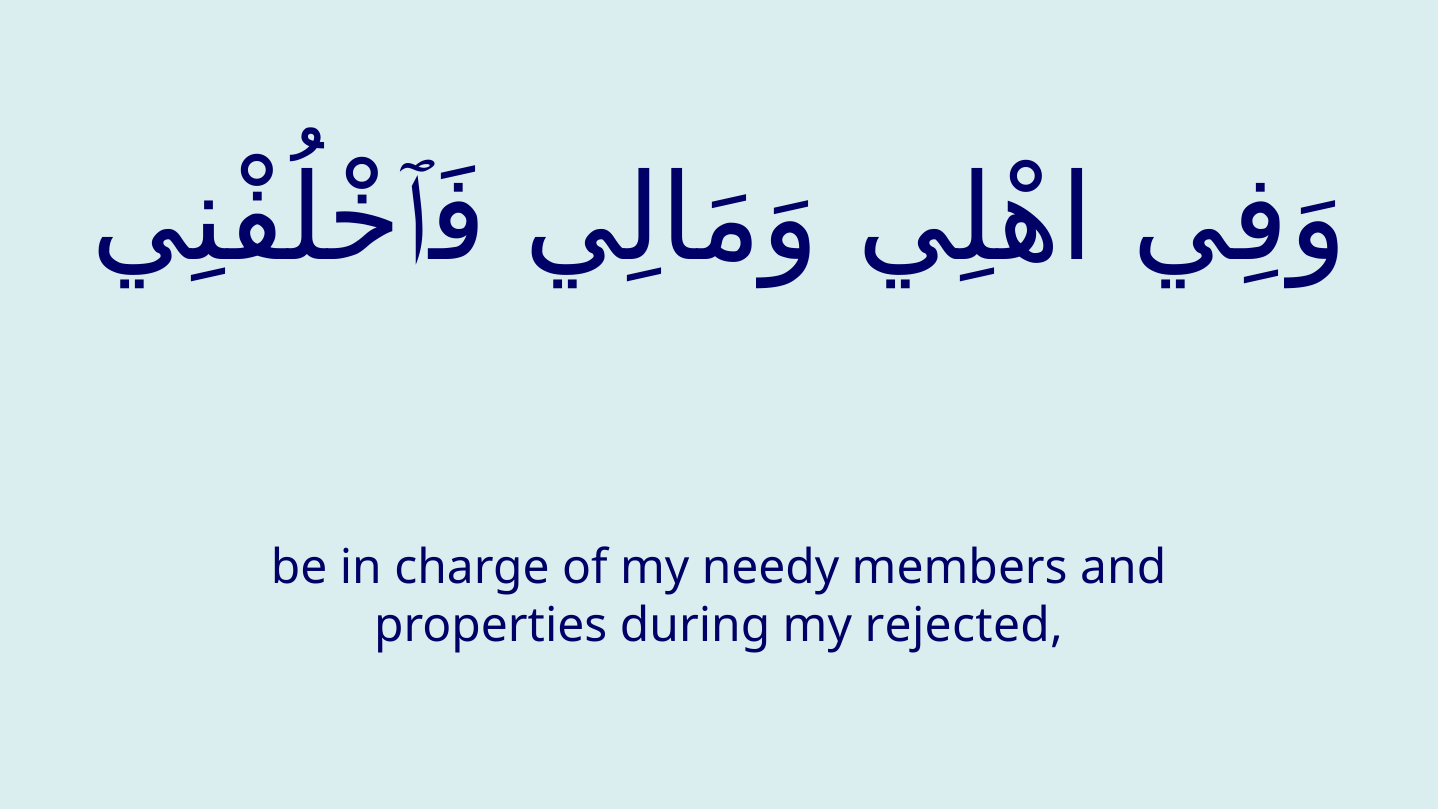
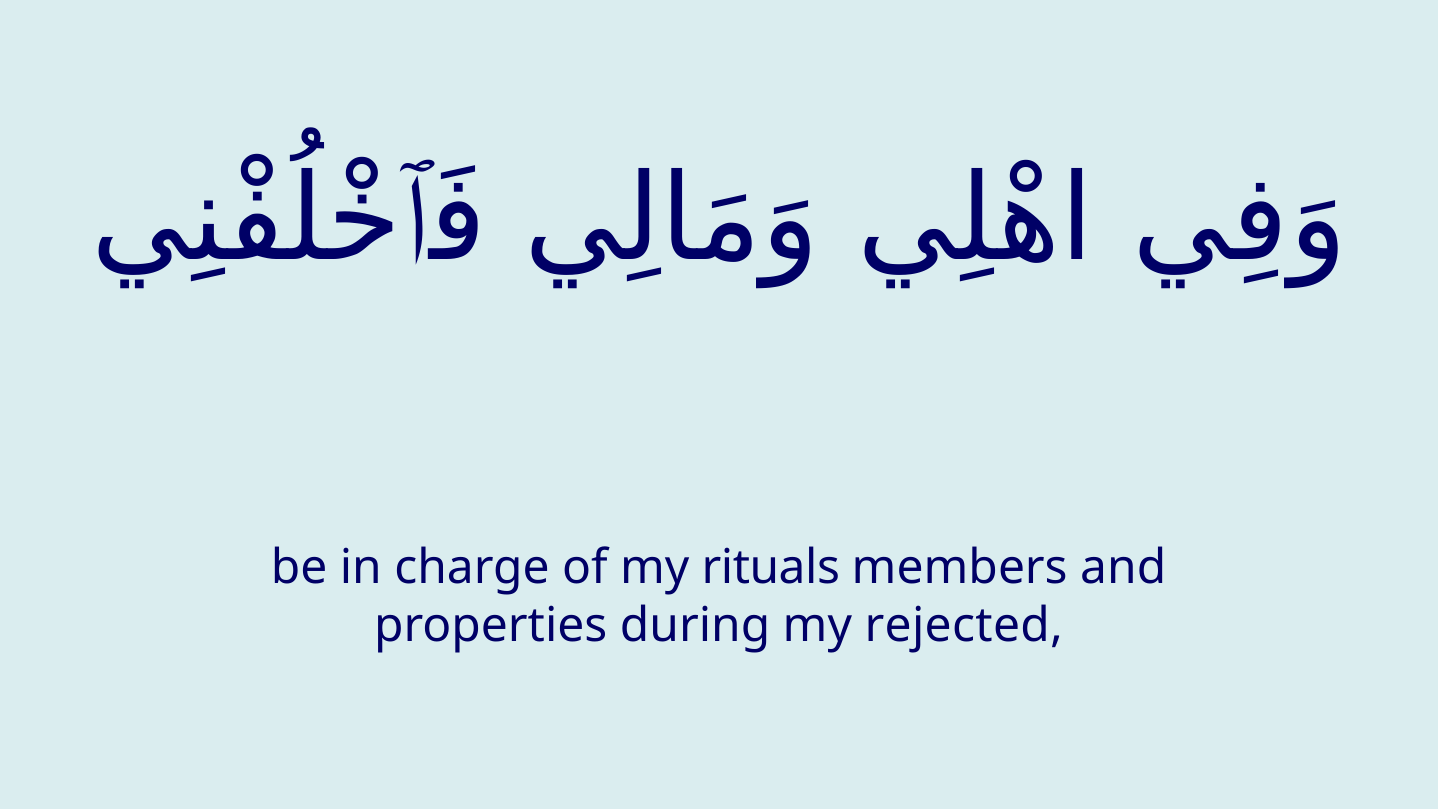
needy: needy -> rituals (771, 568)
